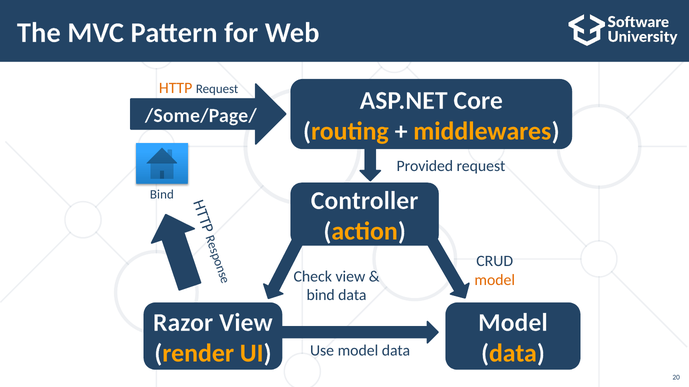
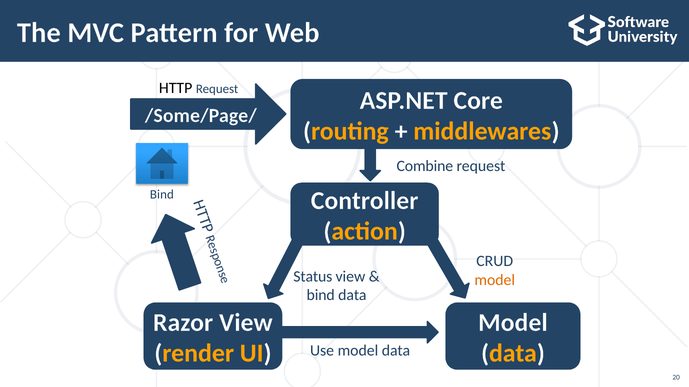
HTTP colour: orange -> black (176, 88)
Provided: Provided -> Combine (425, 166)
Check: Check -> Status (313, 277)
